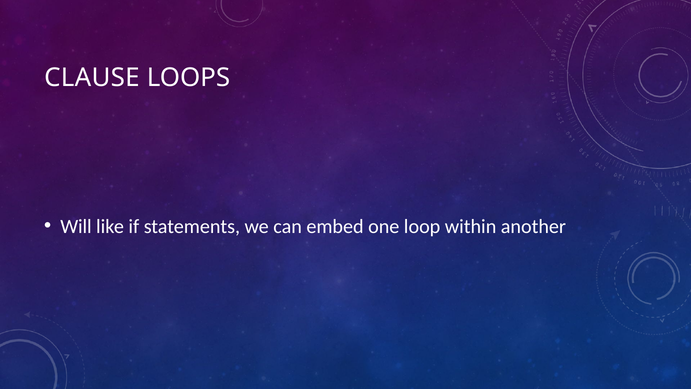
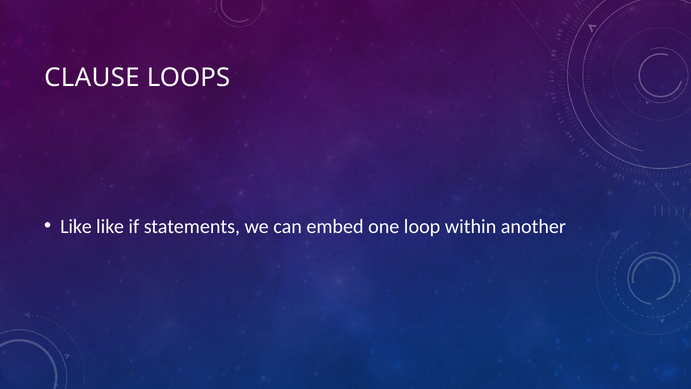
Will: Will -> Like (76, 226)
